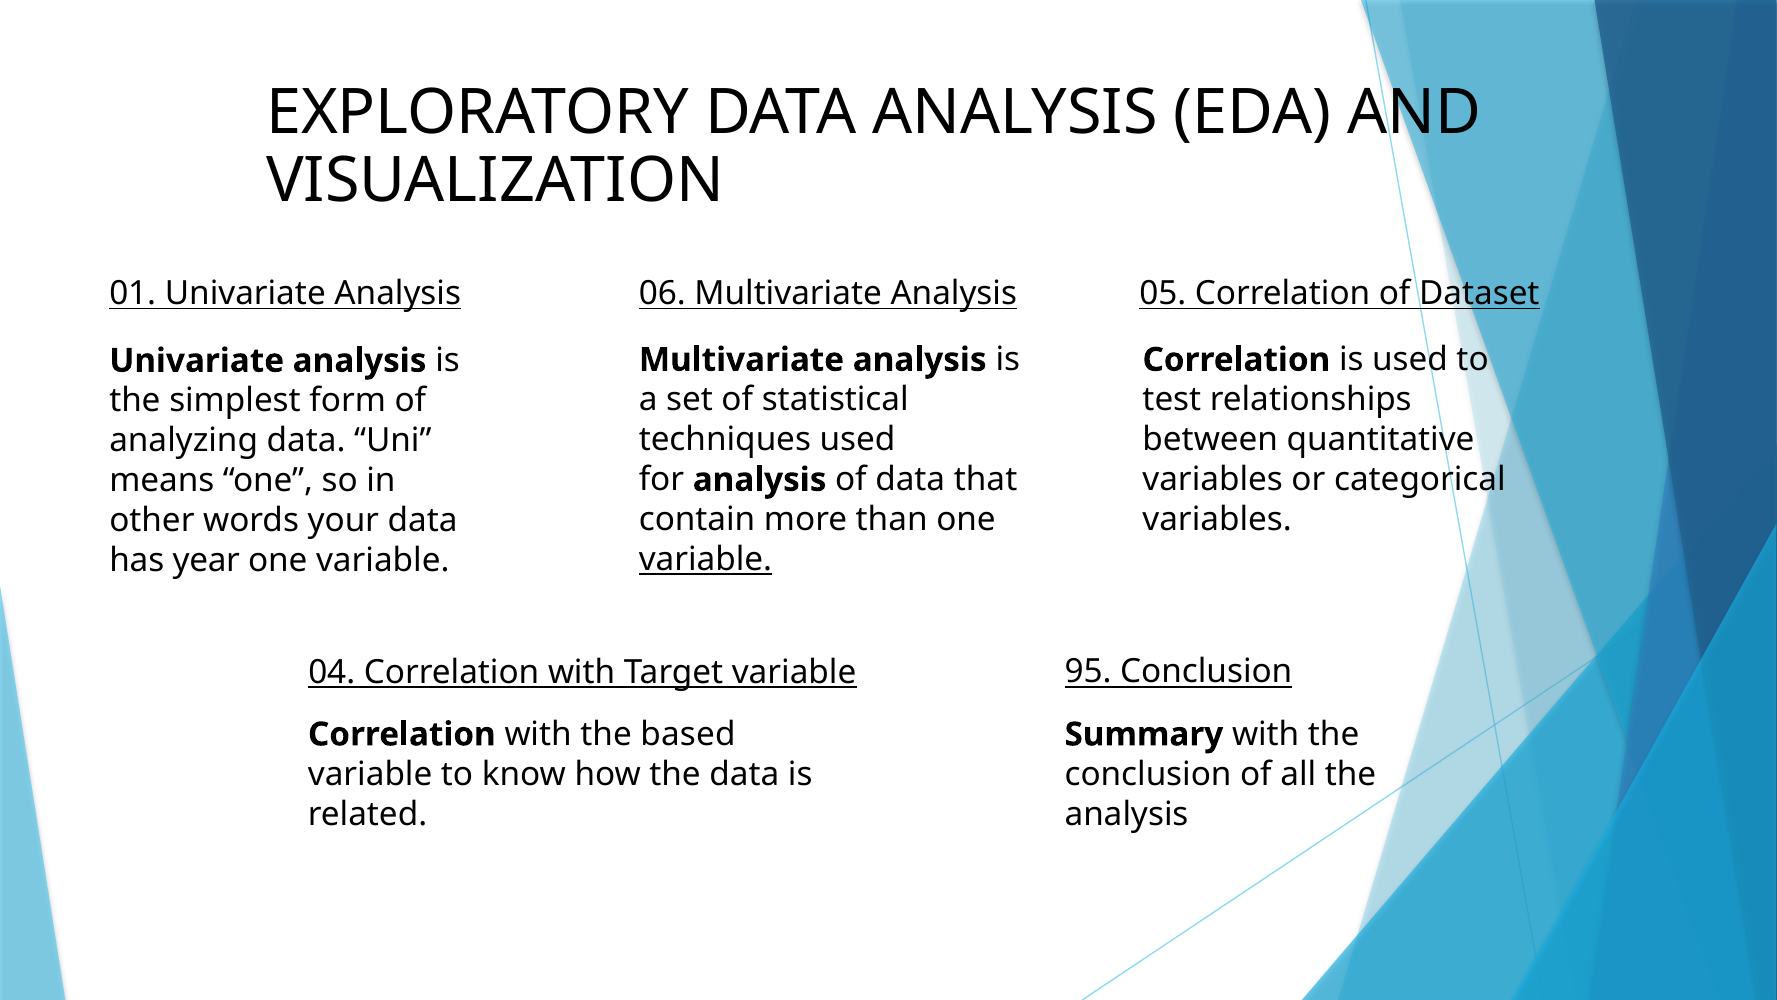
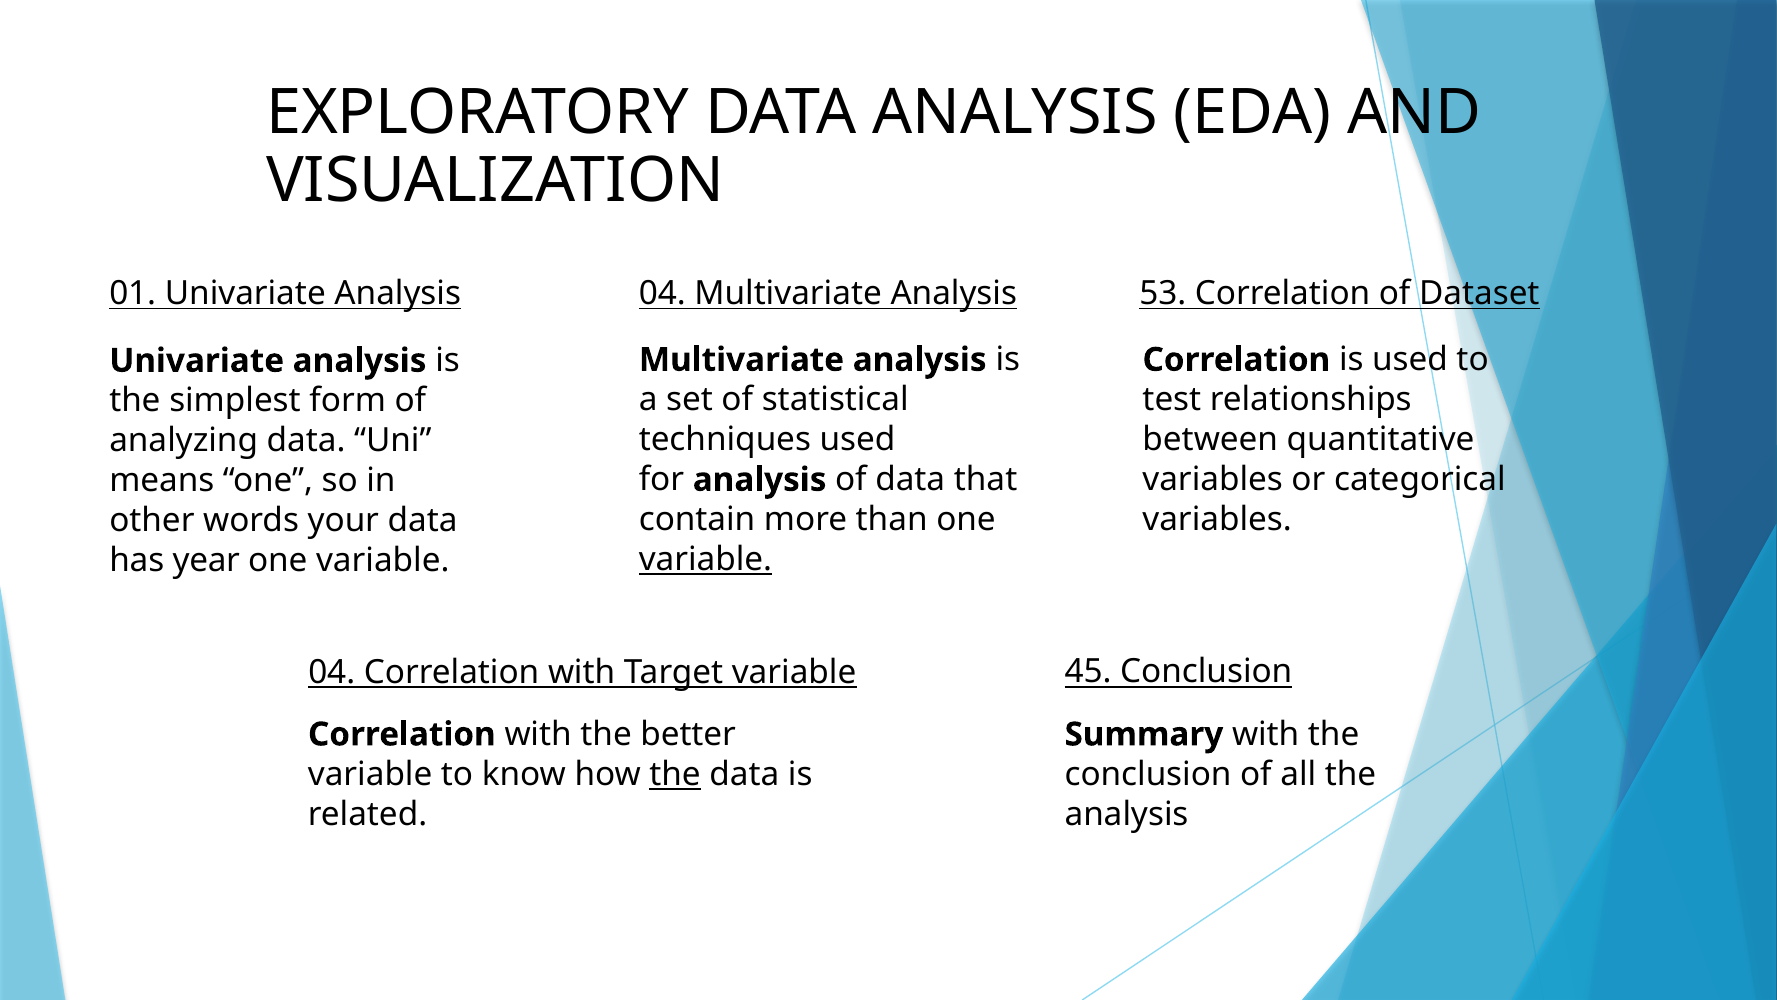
Analysis 06: 06 -> 04 (662, 293)
05: 05 -> 53 (1163, 293)
95: 95 -> 45 (1088, 671)
based: based -> better (688, 734)
the underline: none -> present (675, 774)
